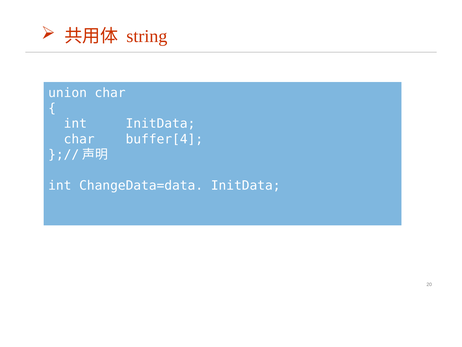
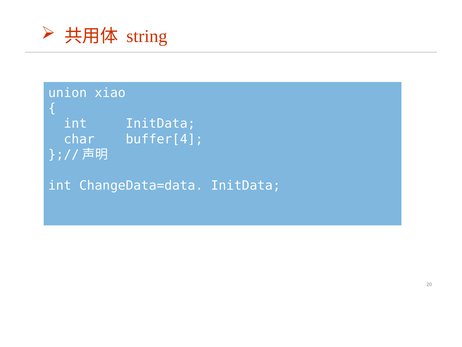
union char: char -> xiao (110, 93)
